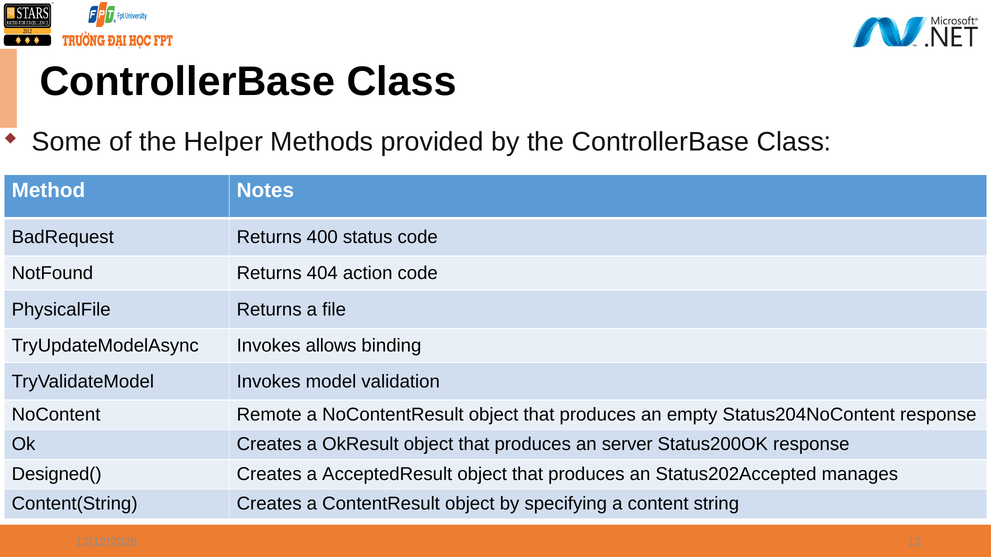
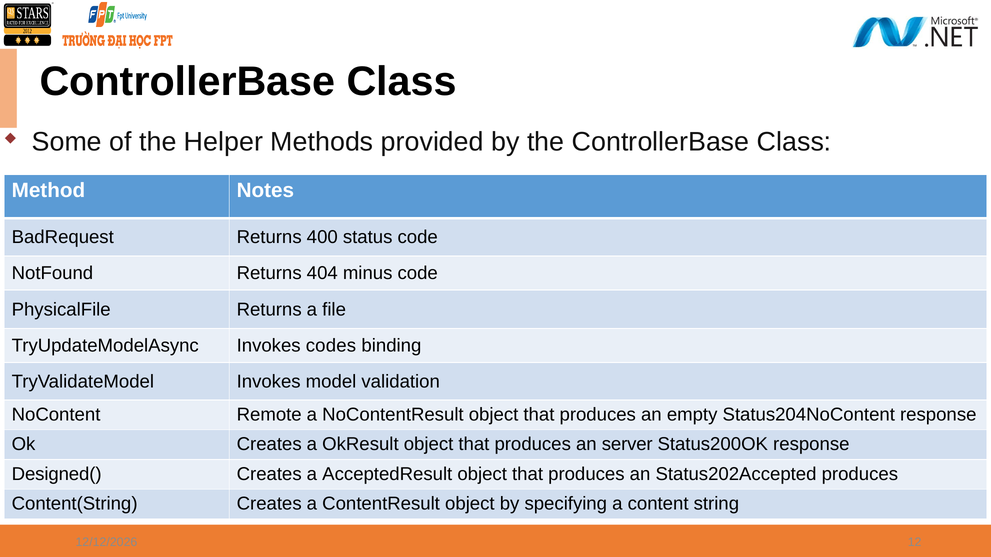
action: action -> minus (368, 273)
allows: allows -> codes (331, 346)
Status202Accepted manages: manages -> produces (860, 474)
